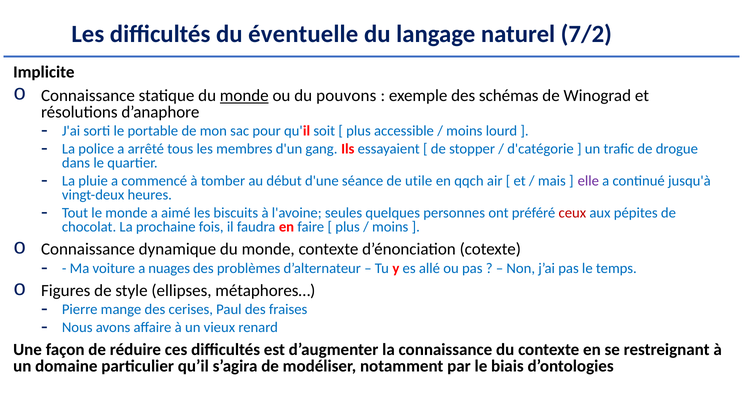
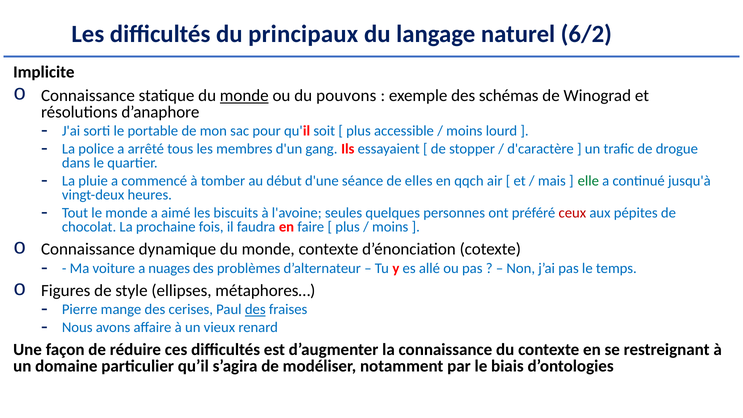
éventuelle: éventuelle -> principaux (303, 34)
7/2: 7/2 -> 6/2 (586, 34)
d'catégorie: d'catégorie -> d'caractère (541, 149)
utile: utile -> elles (419, 181)
elle colour: purple -> green (588, 181)
des underline: none -> present (255, 310)
